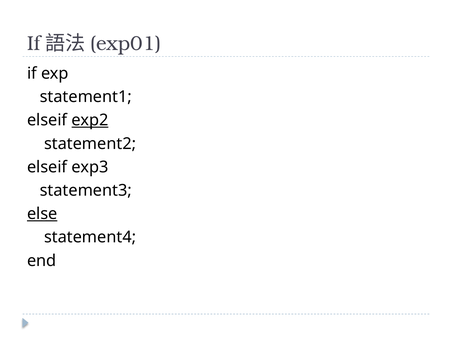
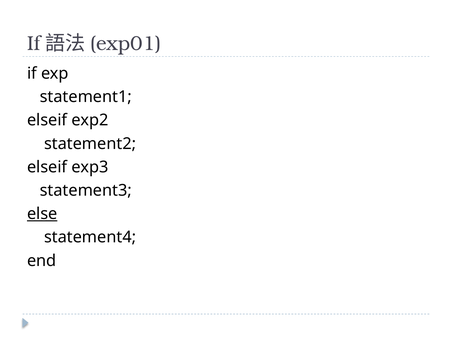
exp2 underline: present -> none (90, 120)
